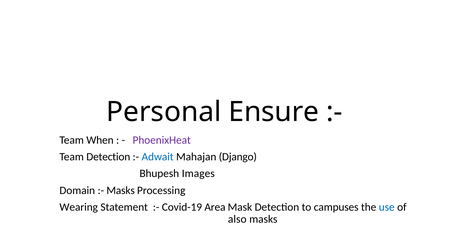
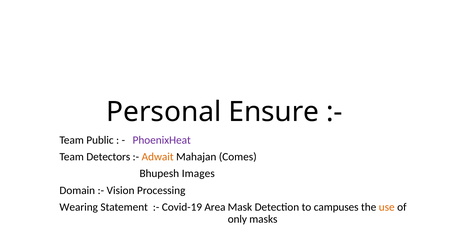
When: When -> Public (100, 140)
Team Detection: Detection -> Detectors (108, 157)
Adwait colour: blue -> orange (158, 157)
Django: Django -> Comes (238, 157)
Masks: Masks -> Vision (121, 191)
use colour: blue -> orange (387, 208)
also: also -> only (237, 220)
